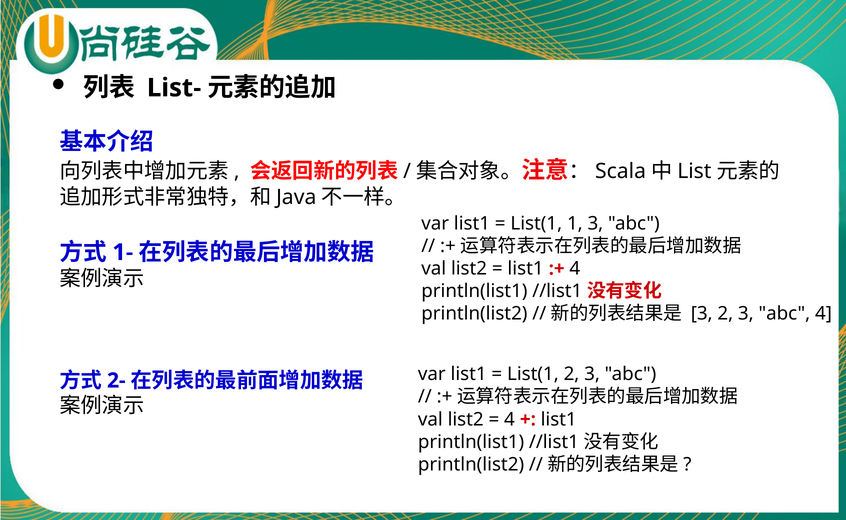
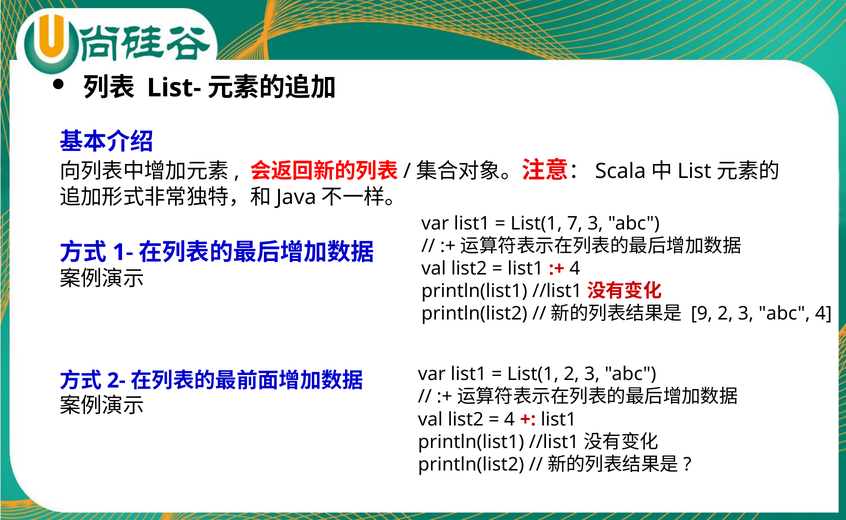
1: 1 -> 7 (575, 223)
3: 3 -> 9 (702, 313)
